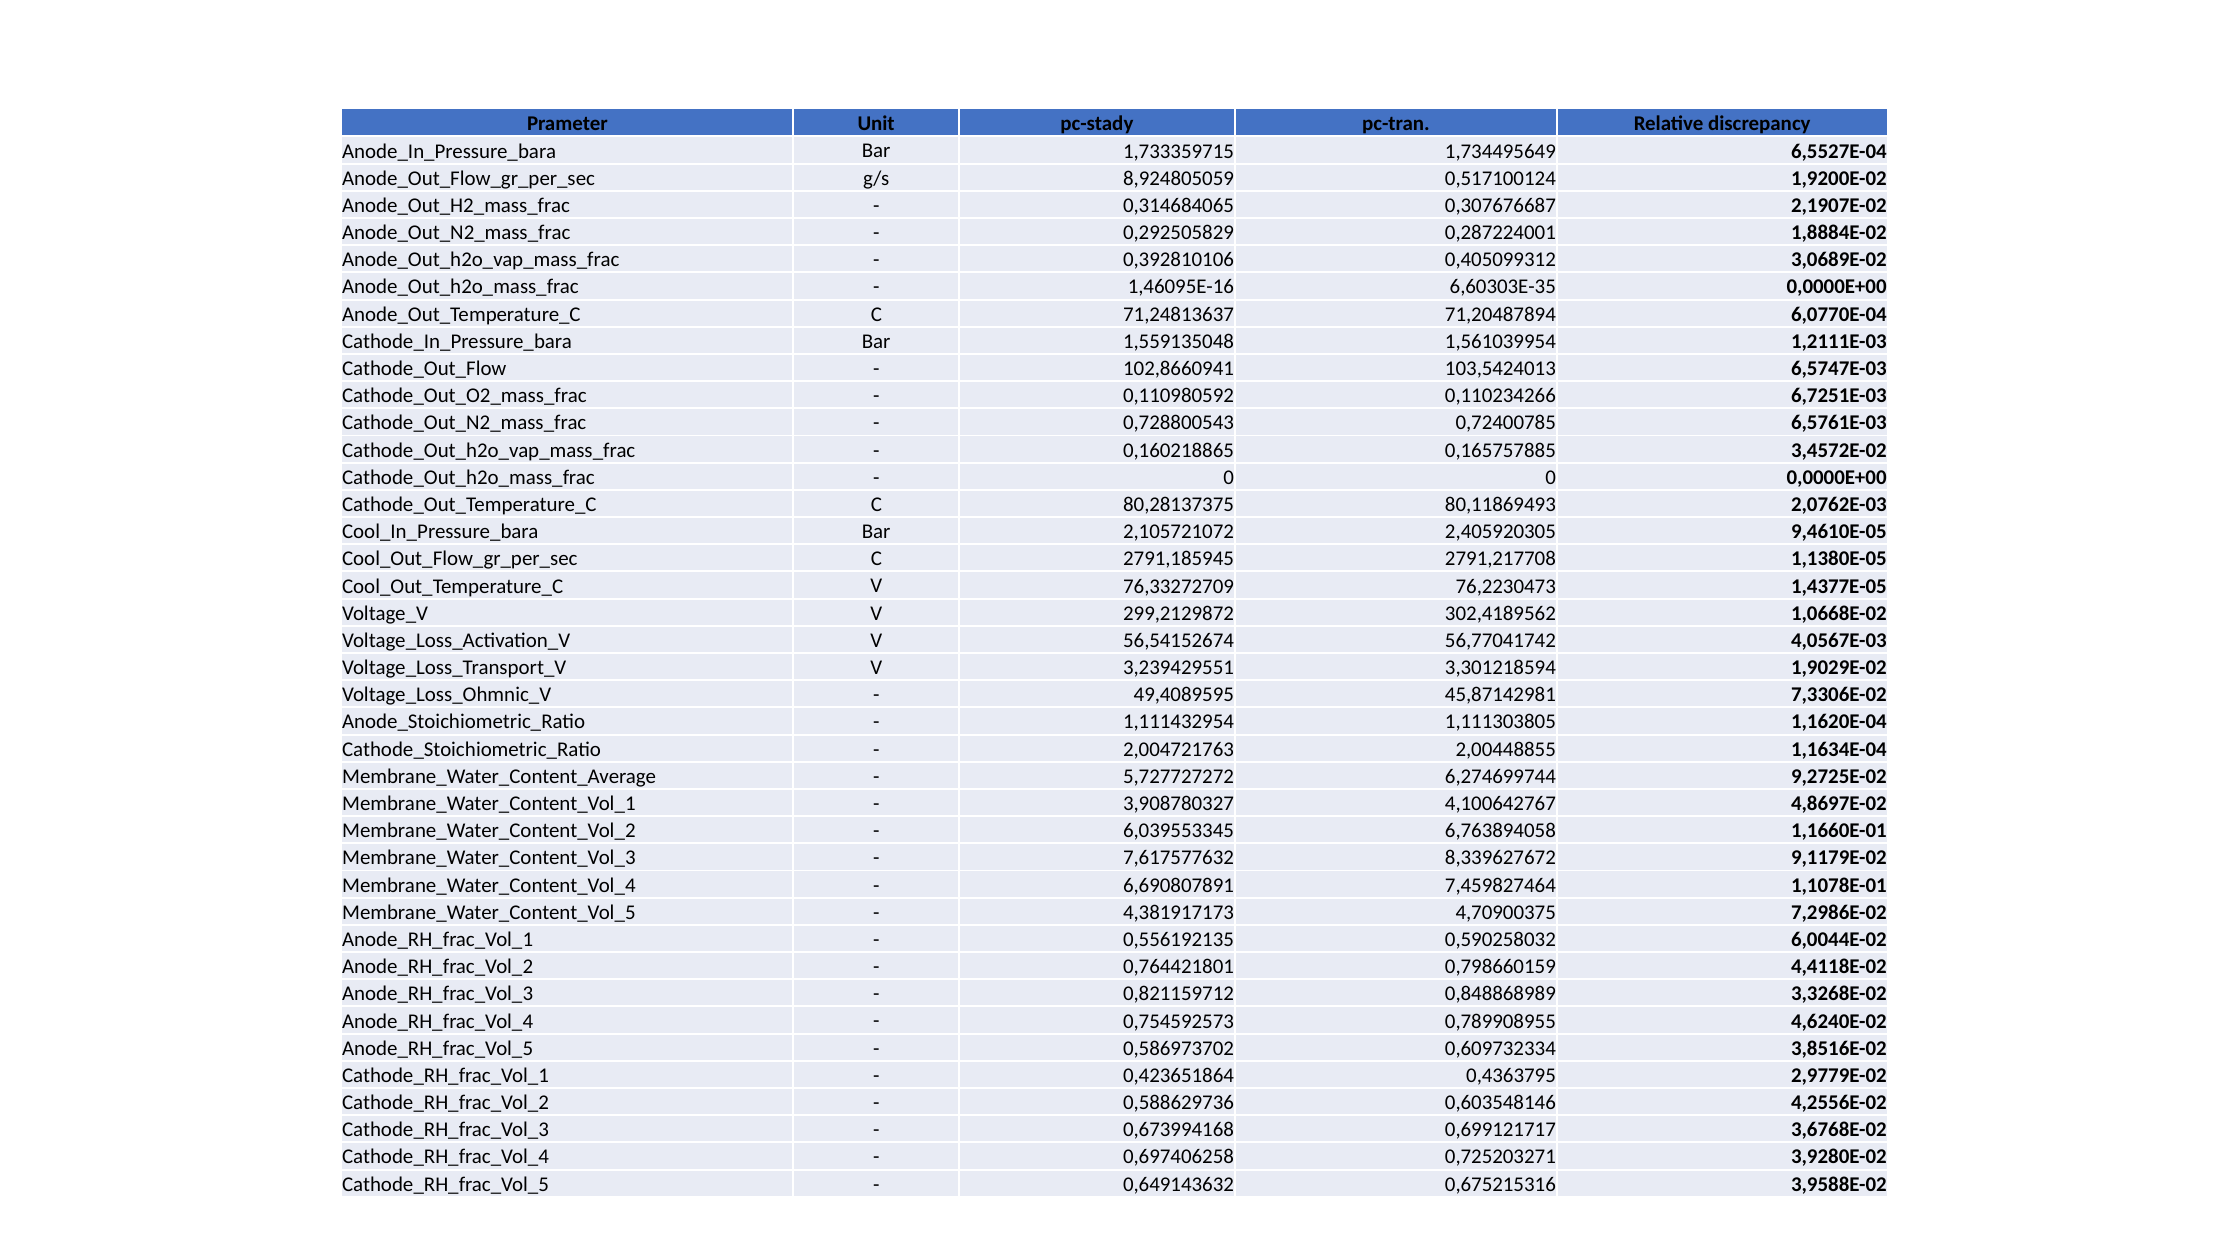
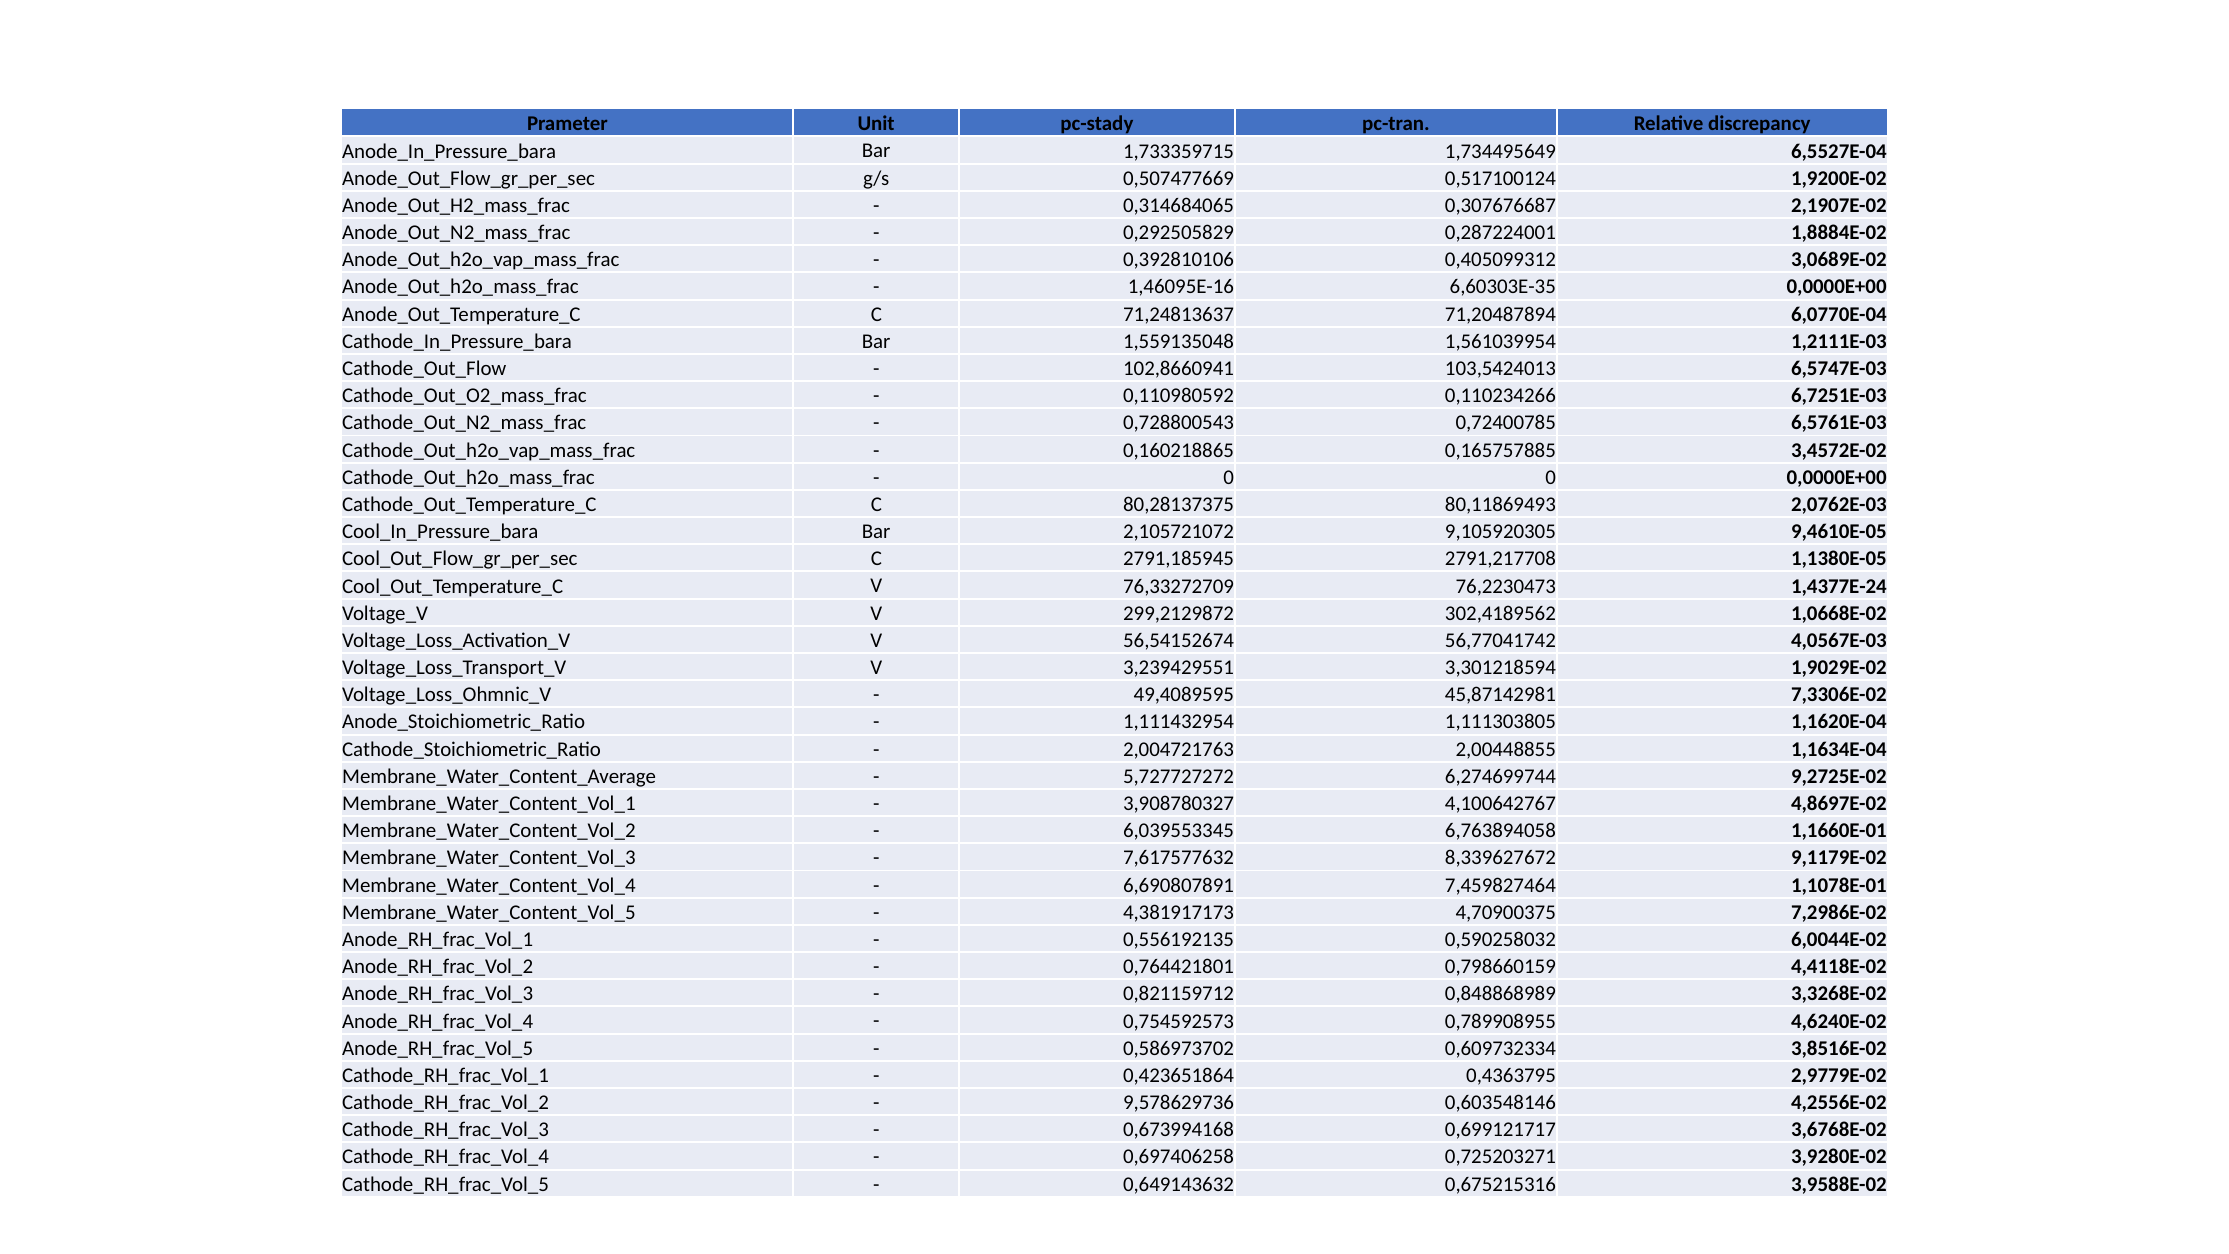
8,924805059: 8,924805059 -> 0,507477669 (1179, 178)
2,405920305: 2,405920305 -> 9,105920305 (1500, 532)
1,4377E-05: 1,4377E-05 -> 1,4377E-24 (1839, 586)
0,588629736: 0,588629736 -> 9,578629736 (1179, 1102)
